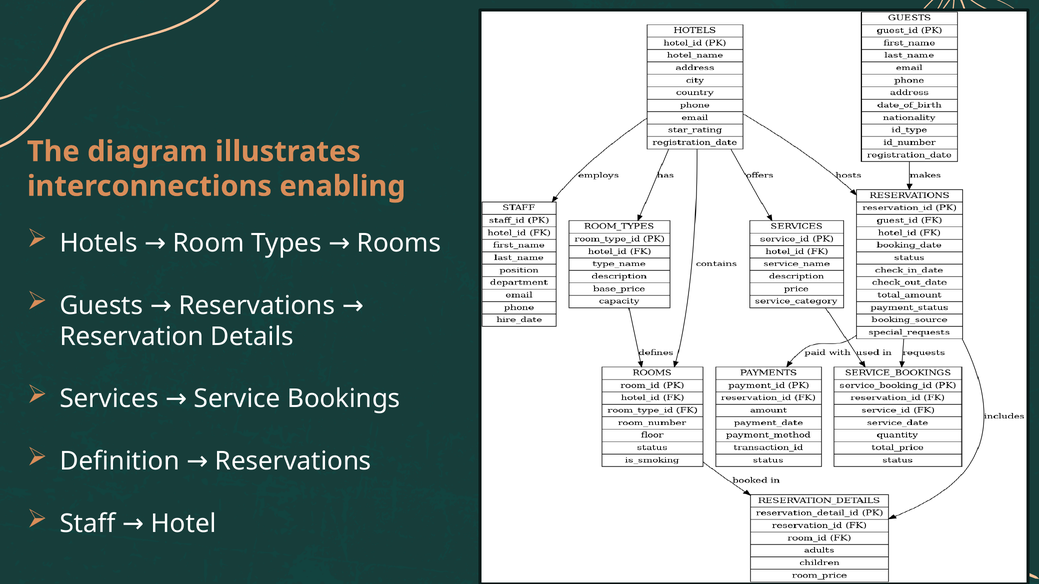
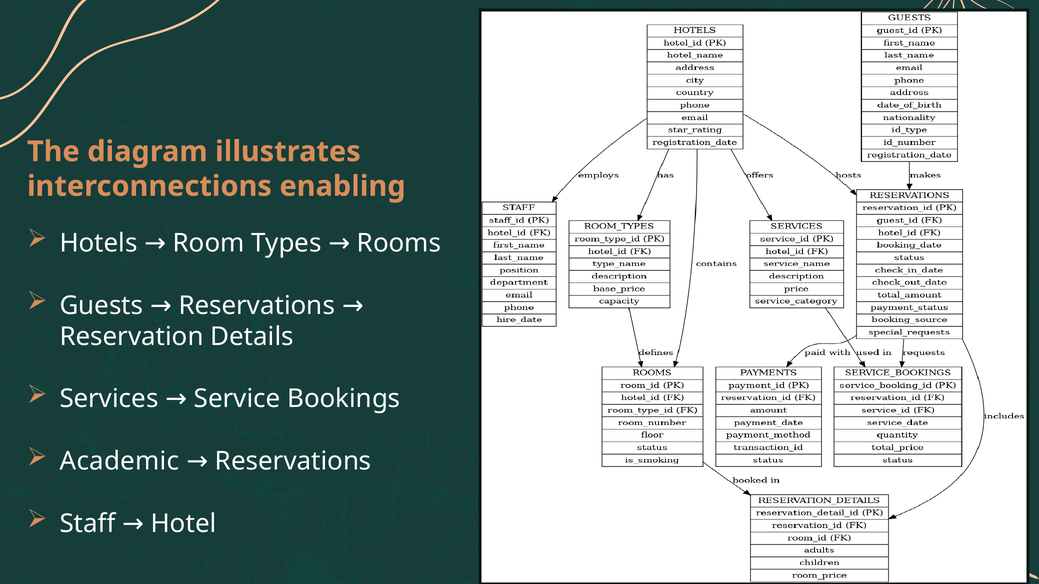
Definition: Definition -> Academic (119, 462)
